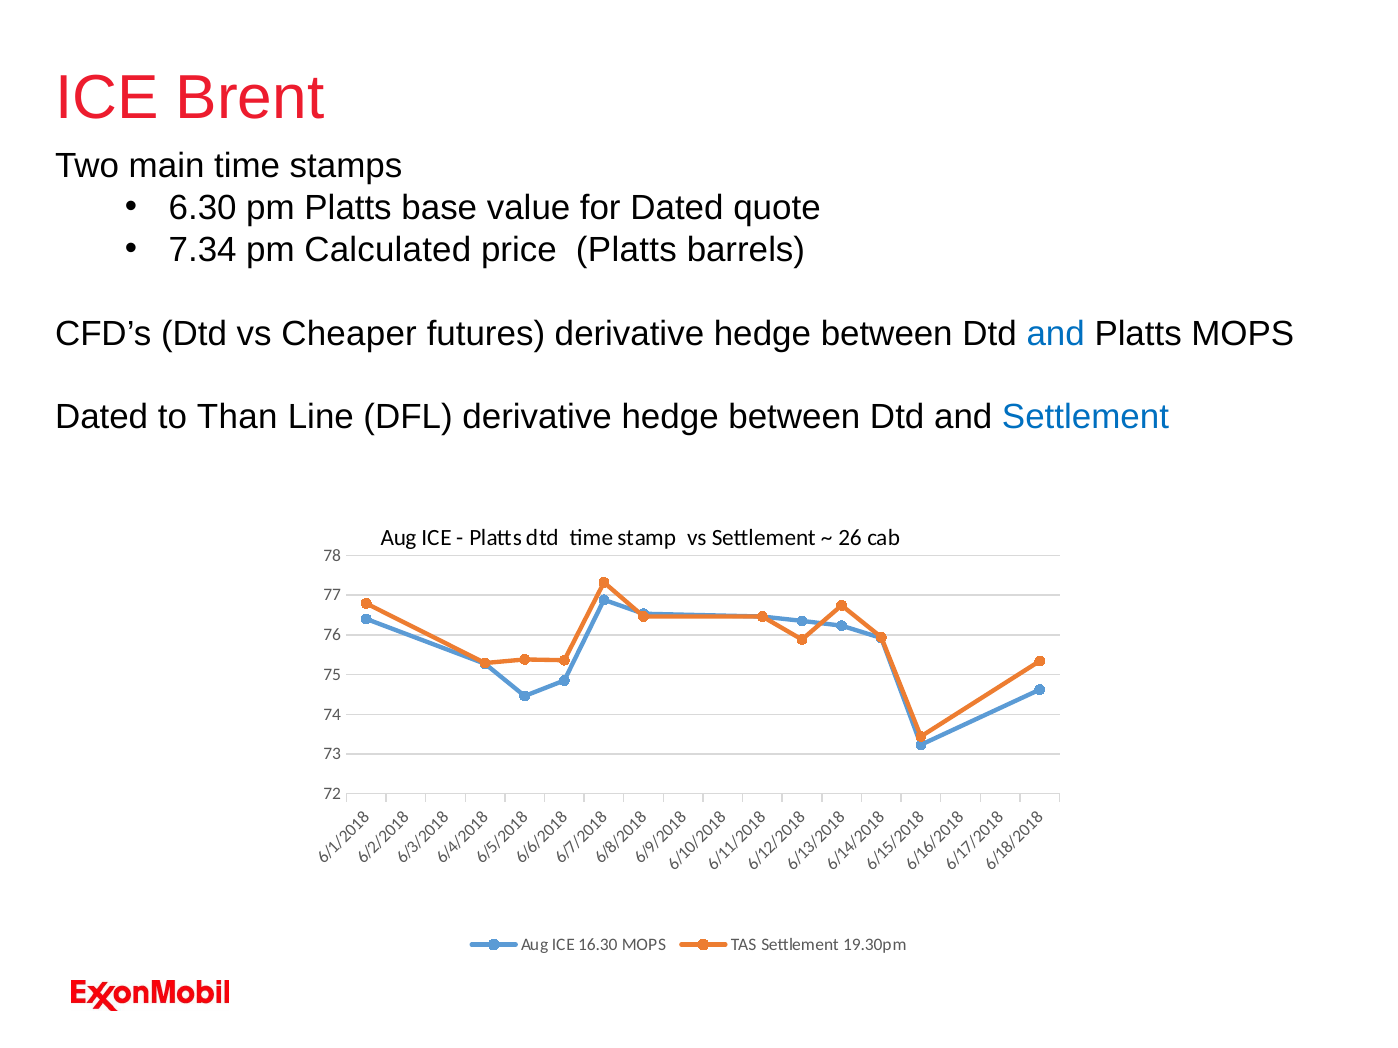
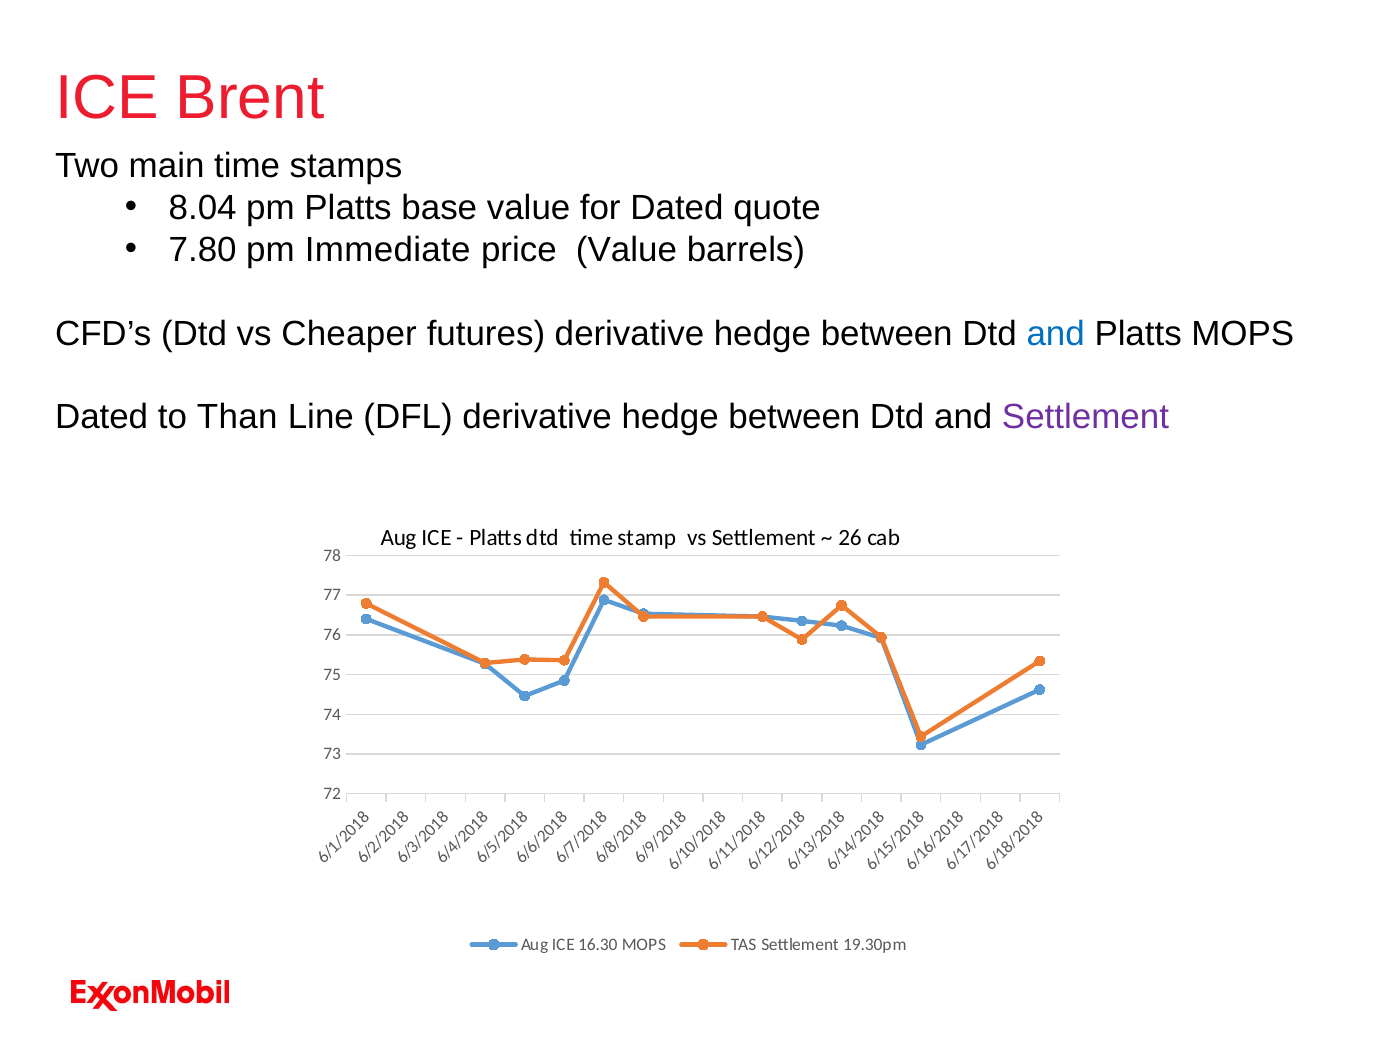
6.30: 6.30 -> 8.04 (203, 208)
7.34: 7.34 -> 7.80 (203, 250)
Calculated: Calculated -> Immediate (388, 250)
price Platts: Platts -> Value (627, 250)
Settlement colour: blue -> purple (1085, 418)
